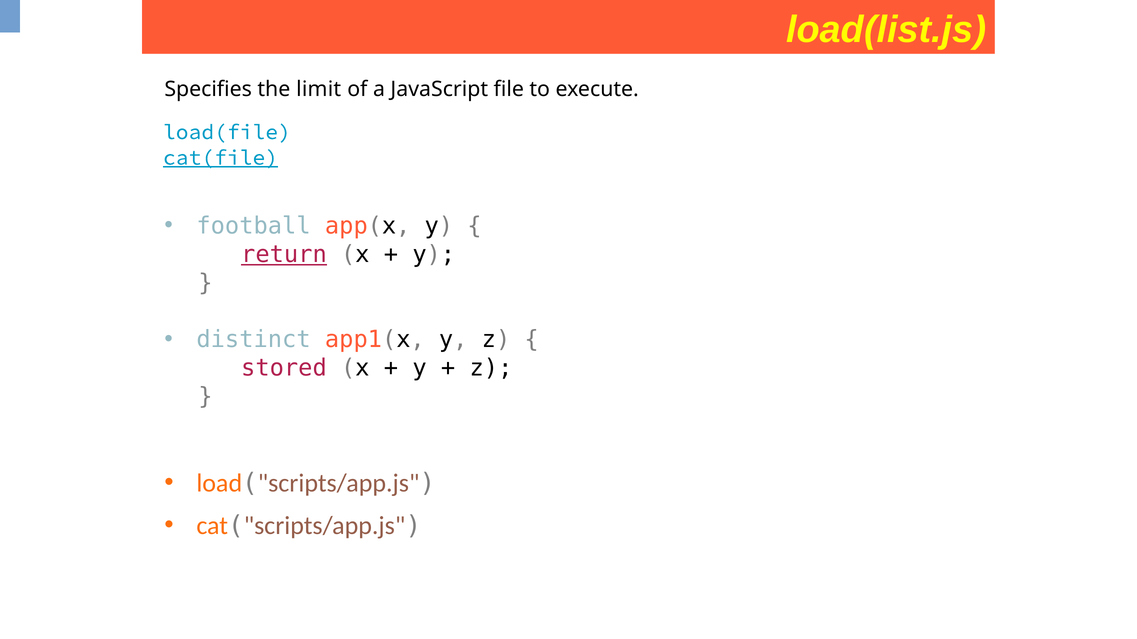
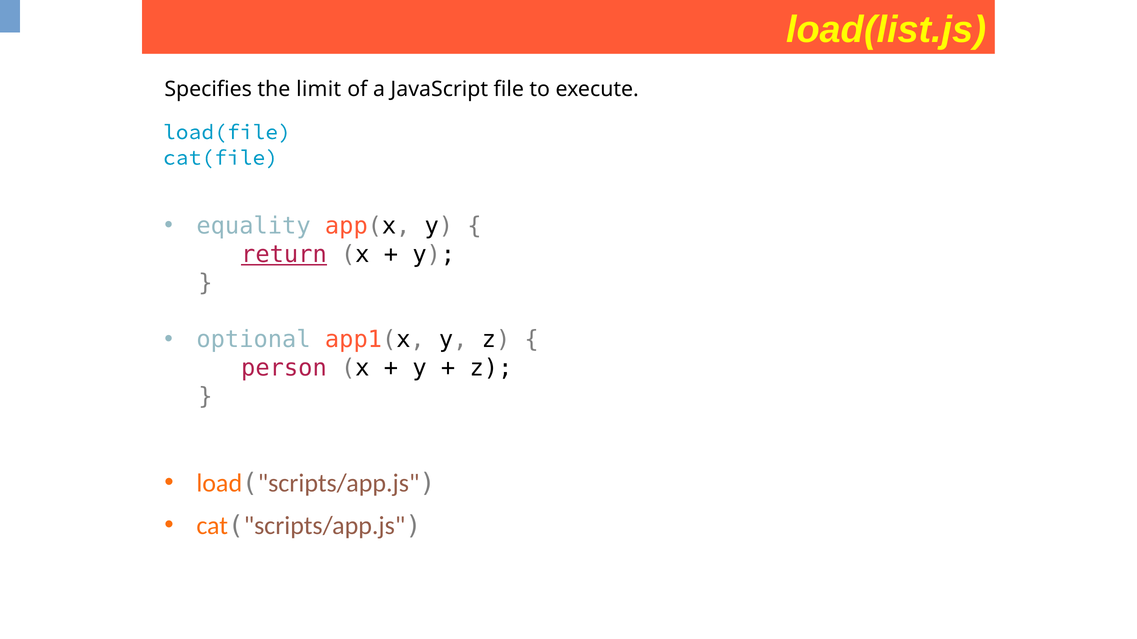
cat(file underline: present -> none (221, 158)
football: football -> equality (254, 226)
distinct: distinct -> optional (254, 340)
stored: stored -> person (284, 368)
